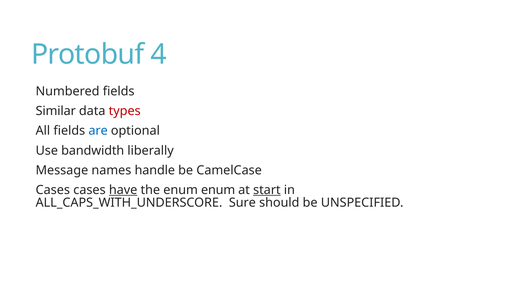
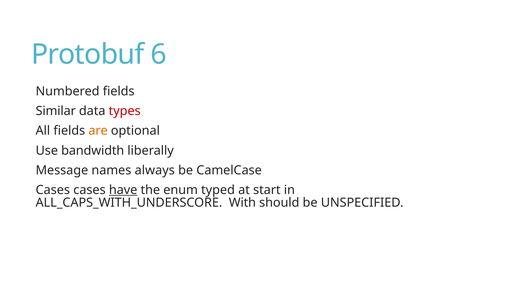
4: 4 -> 6 (159, 54)
are colour: blue -> orange (98, 131)
handle: handle -> always (155, 170)
enum enum: enum -> typed (218, 190)
start underline: present -> none (267, 190)
Sure: Sure -> With (242, 203)
